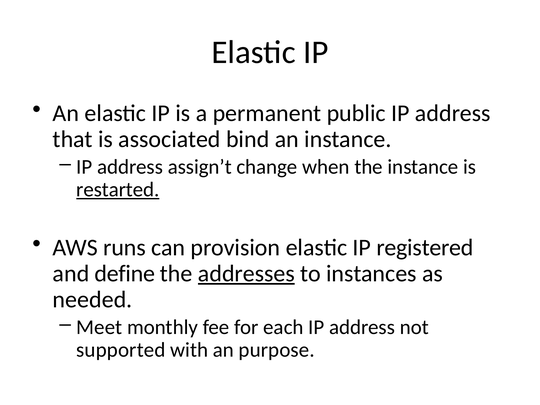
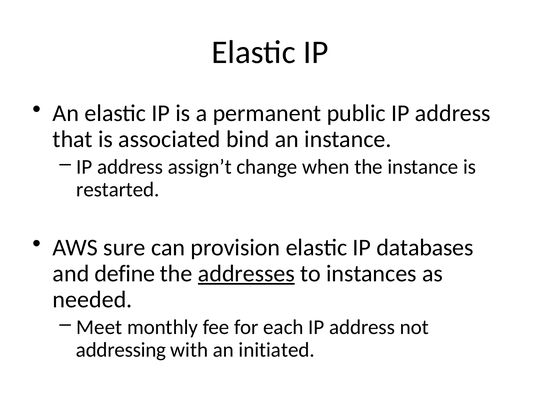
restarted underline: present -> none (118, 190)
runs: runs -> sure (124, 248)
registered: registered -> databases (425, 248)
supported: supported -> addressing (121, 350)
purpose: purpose -> initiated (277, 350)
